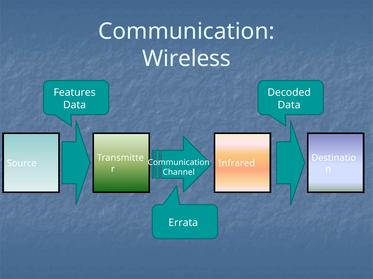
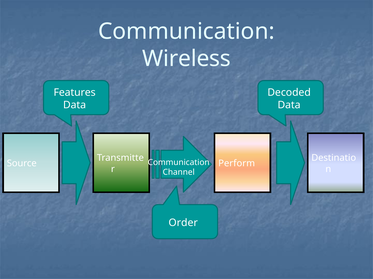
Infrared: Infrared -> Perform (237, 164)
Errata: Errata -> Order (183, 223)
